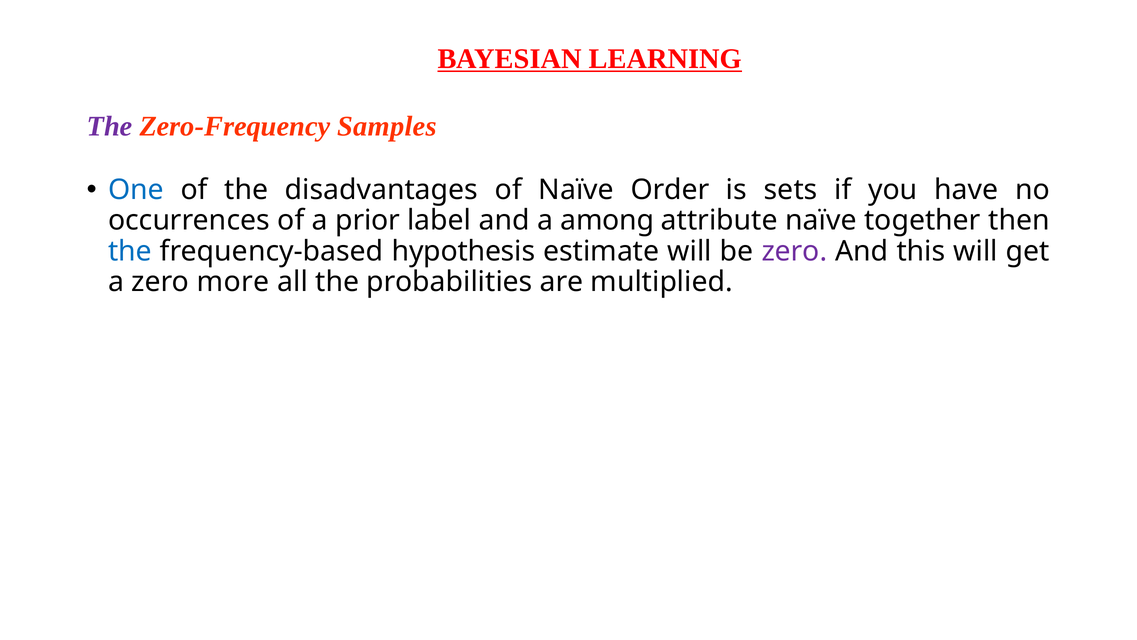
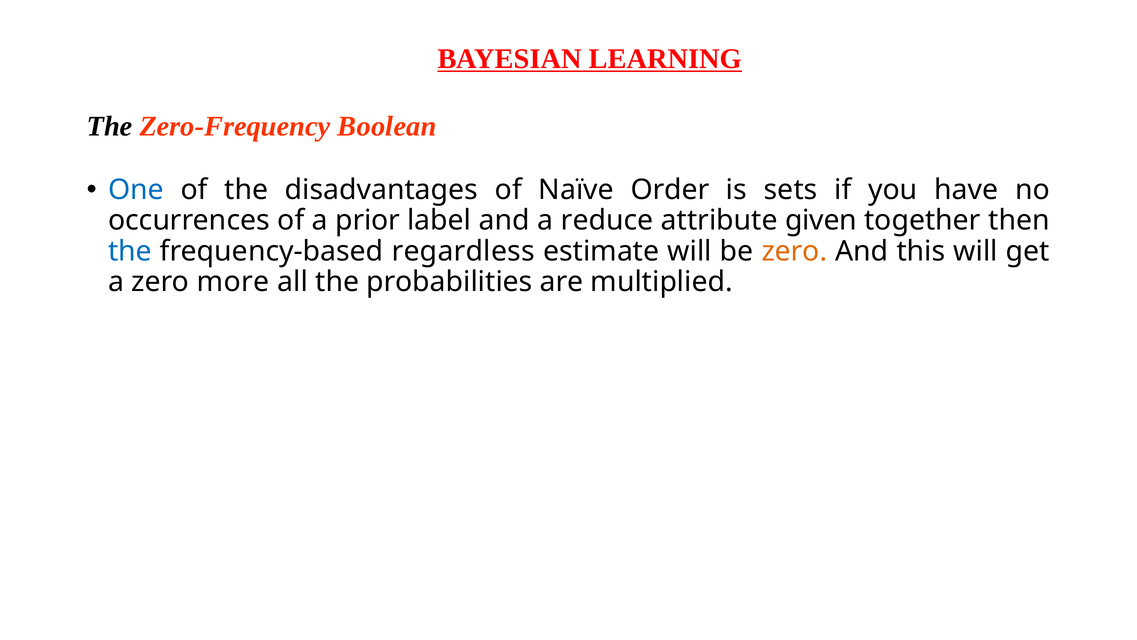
The colour: purple -> black (110, 126)
Samples: Samples -> Boolean (387, 126)
among: among -> reduce (607, 220)
attribute naïve: naïve -> given (821, 220)
hypothesis: hypothesis -> regardless (463, 251)
zero colour: purple -> orange (794, 251)
